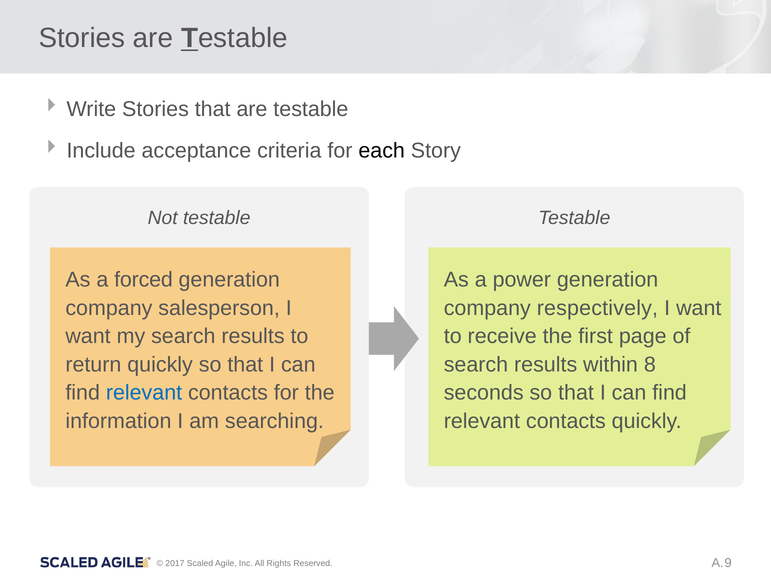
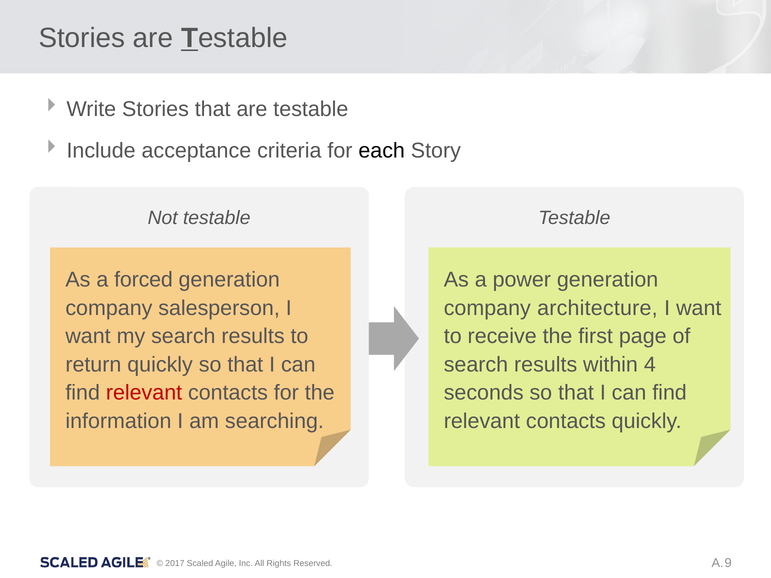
respectively: respectively -> architecture (597, 308)
8: 8 -> 4 (650, 365)
relevant colour: blue -> red (144, 393)
